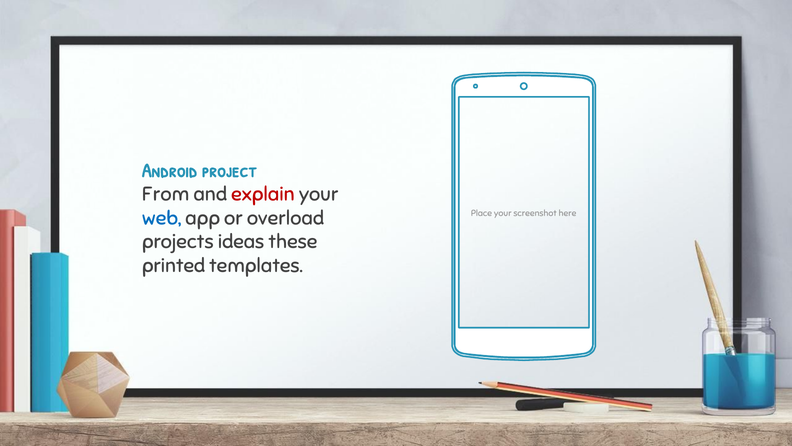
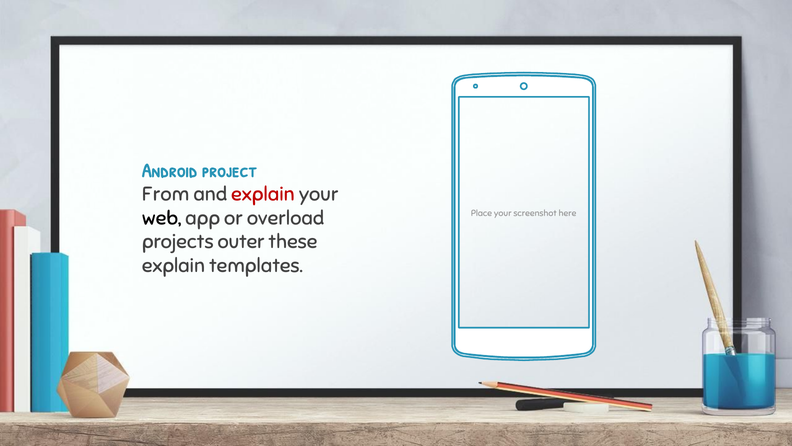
web colour: blue -> black (162, 218)
ideas: ideas -> outer (241, 242)
printed: printed -> explain (173, 265)
